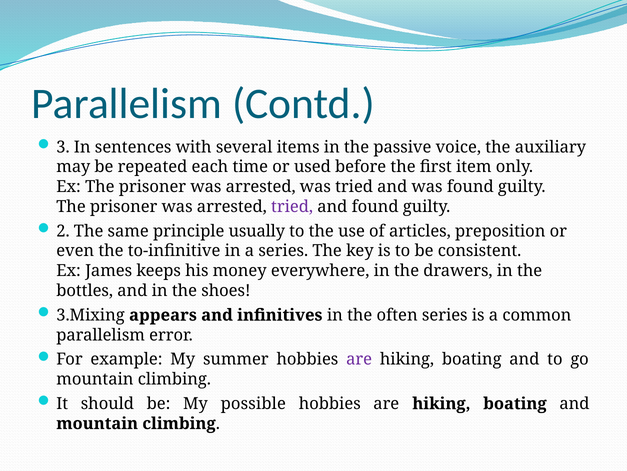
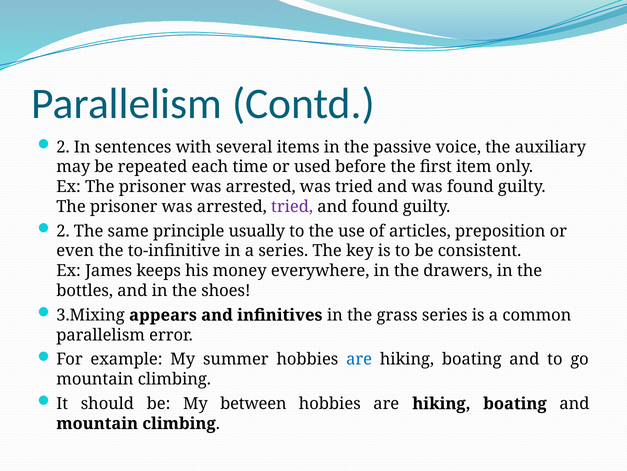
3: 3 -> 2 (63, 147)
often: often -> grass (397, 315)
are colour: purple -> blue (359, 359)
possible: possible -> between (253, 403)
